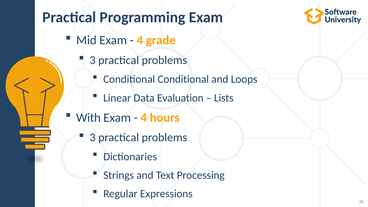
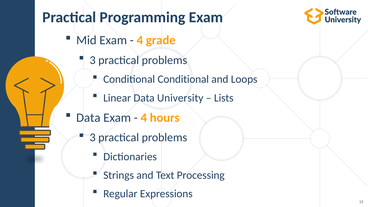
Evaluation: Evaluation -> University (180, 98)
With: With -> Data (88, 118)
